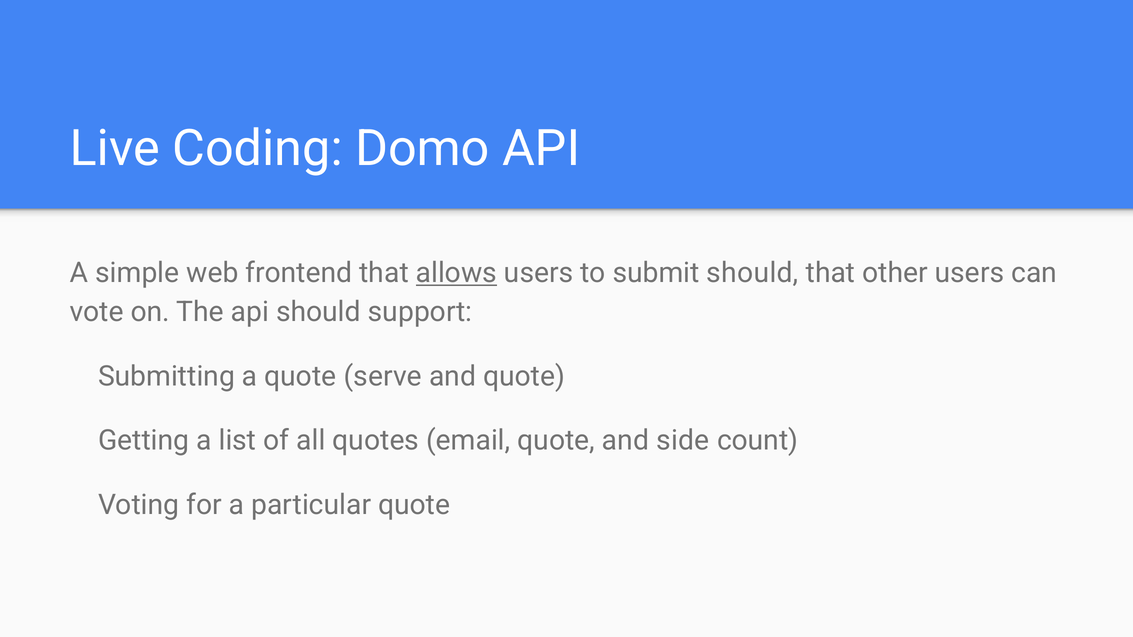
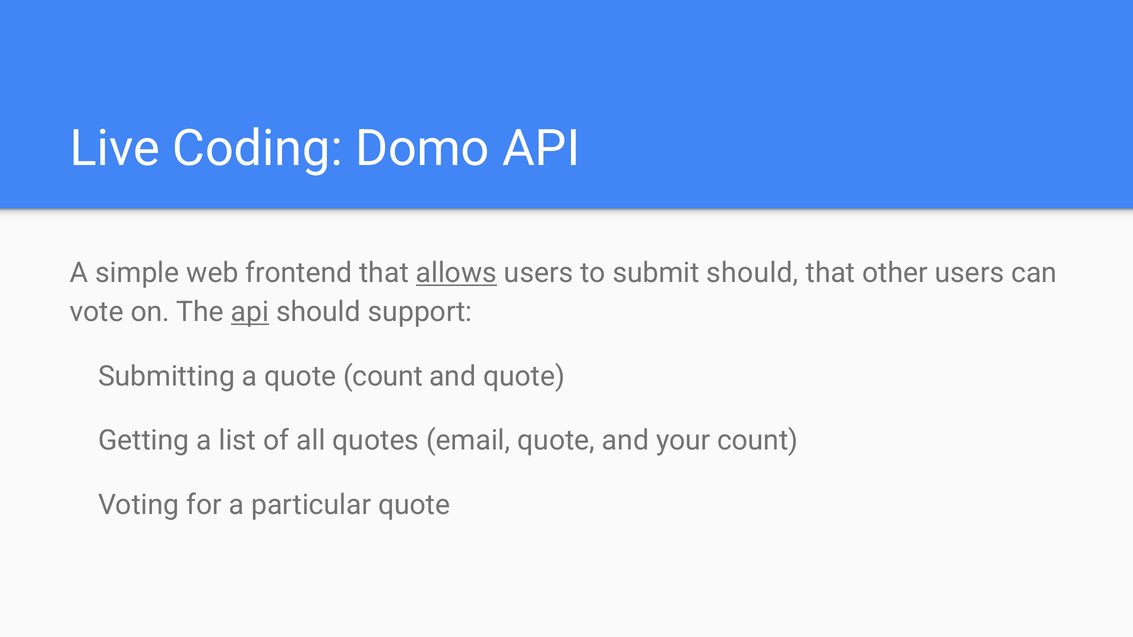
api underline: none -> present (250, 312)
quote serve: serve -> count (383, 376)
side: side -> your (683, 441)
